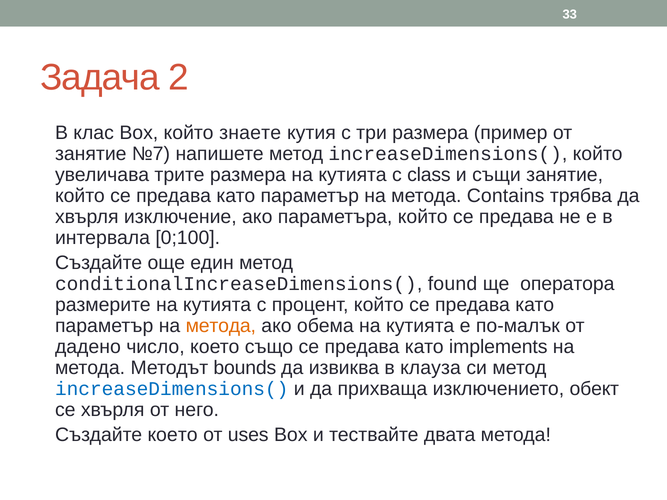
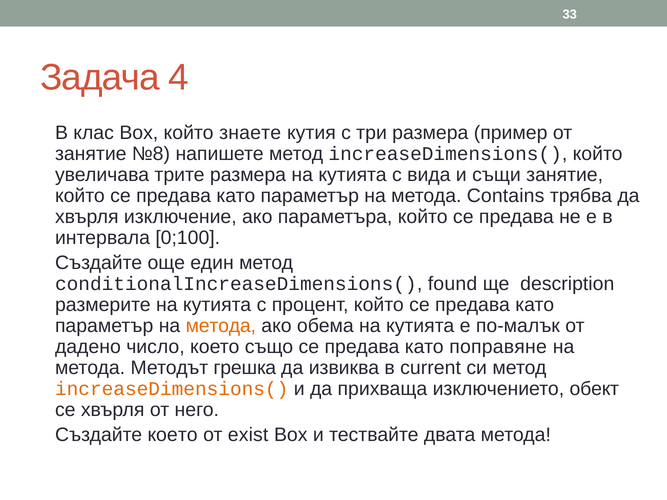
2: 2 -> 4 (178, 78)
№7: №7 -> №8 (151, 154)
class: class -> вида (429, 175)
оператора: оператора -> description (567, 284)
implements: implements -> поправяне (498, 347)
bounds: bounds -> грешка (245, 368)
клауза: клауза -> current (431, 368)
increaseDimensions( colour: blue -> orange (172, 389)
uses: uses -> exist (248, 435)
